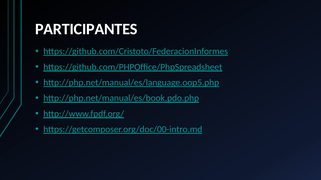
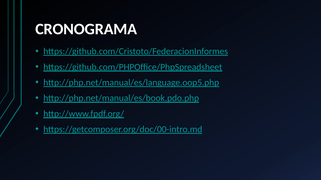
PARTICIPANTES: PARTICIPANTES -> CRONOGRAMA (86, 29)
